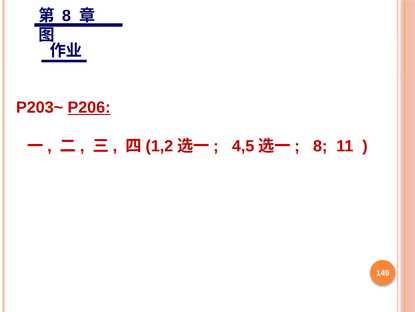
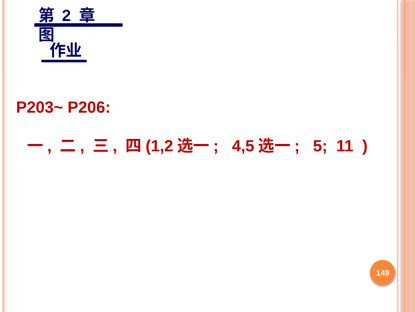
8: 8 -> 2 (66, 16)
P206 underline: present -> none (89, 107)
8: 8 -> 5 (320, 146)
